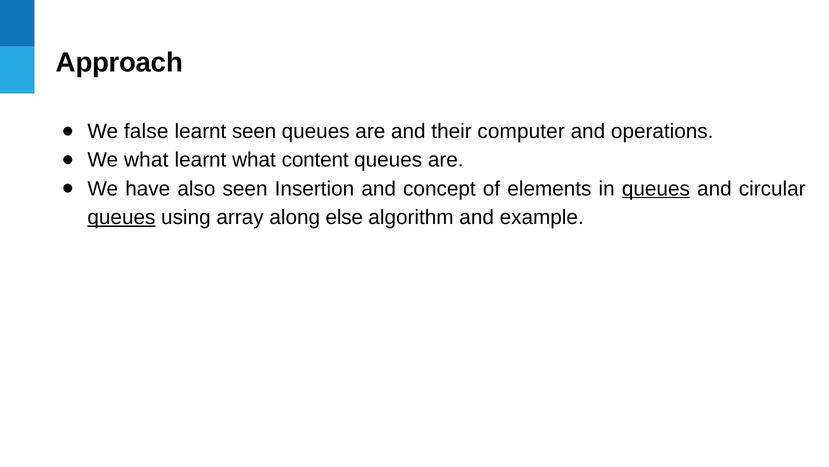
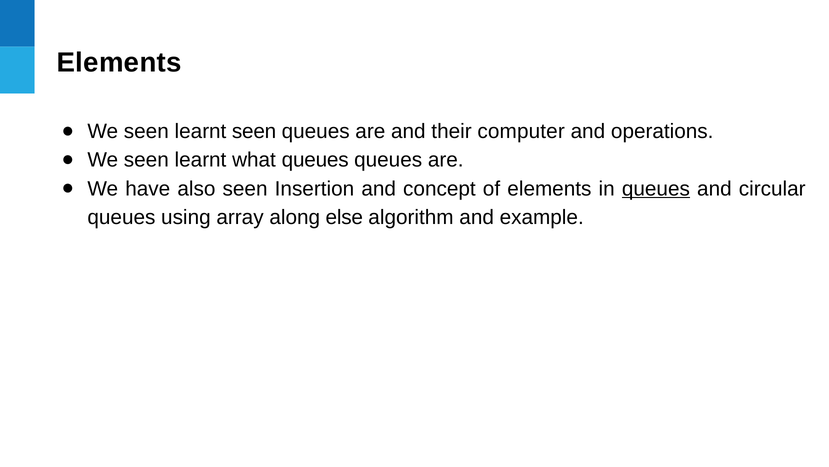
Approach: Approach -> Elements (119, 62)
false: false -> seen (146, 131)
what: what -> seen (146, 160)
what content: content -> queues (315, 160)
queues underline: present -> none (121, 217)
